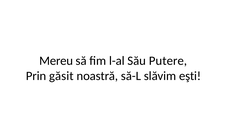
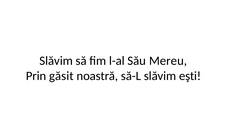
Mereu: Mereu -> Slăvim (56, 61)
Putere: Putere -> Mereu (168, 61)
